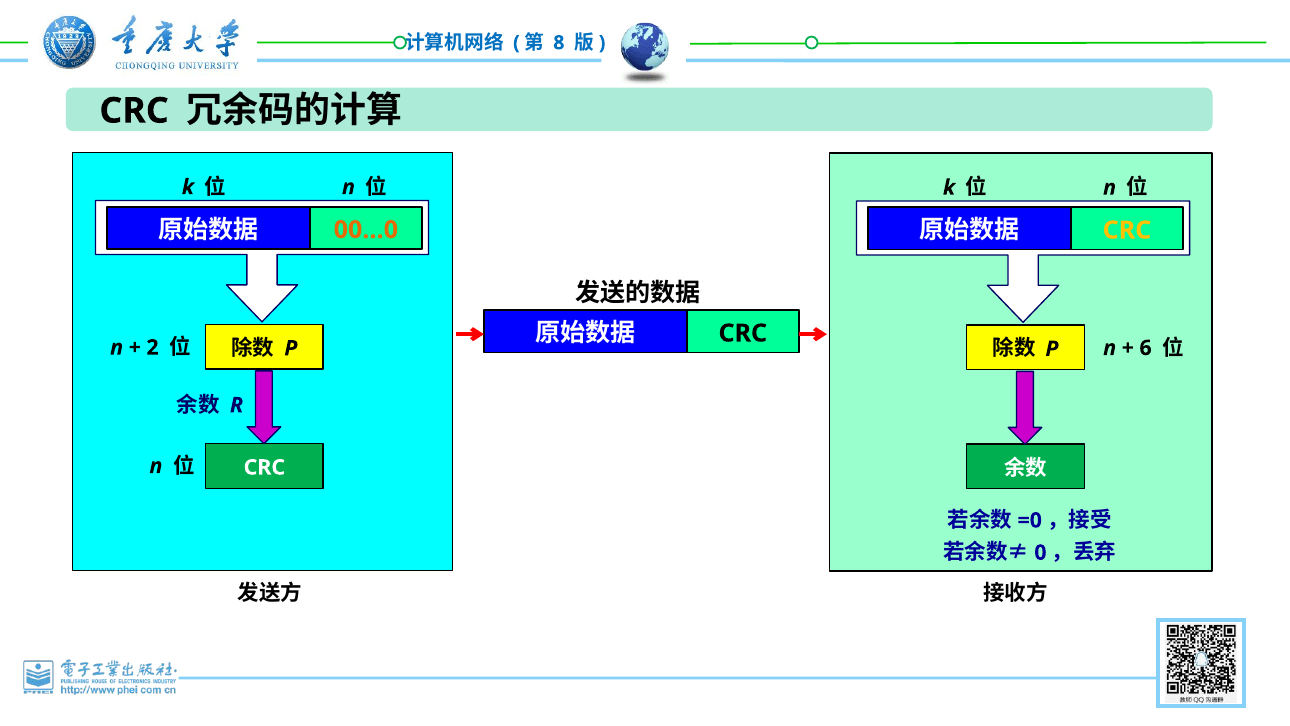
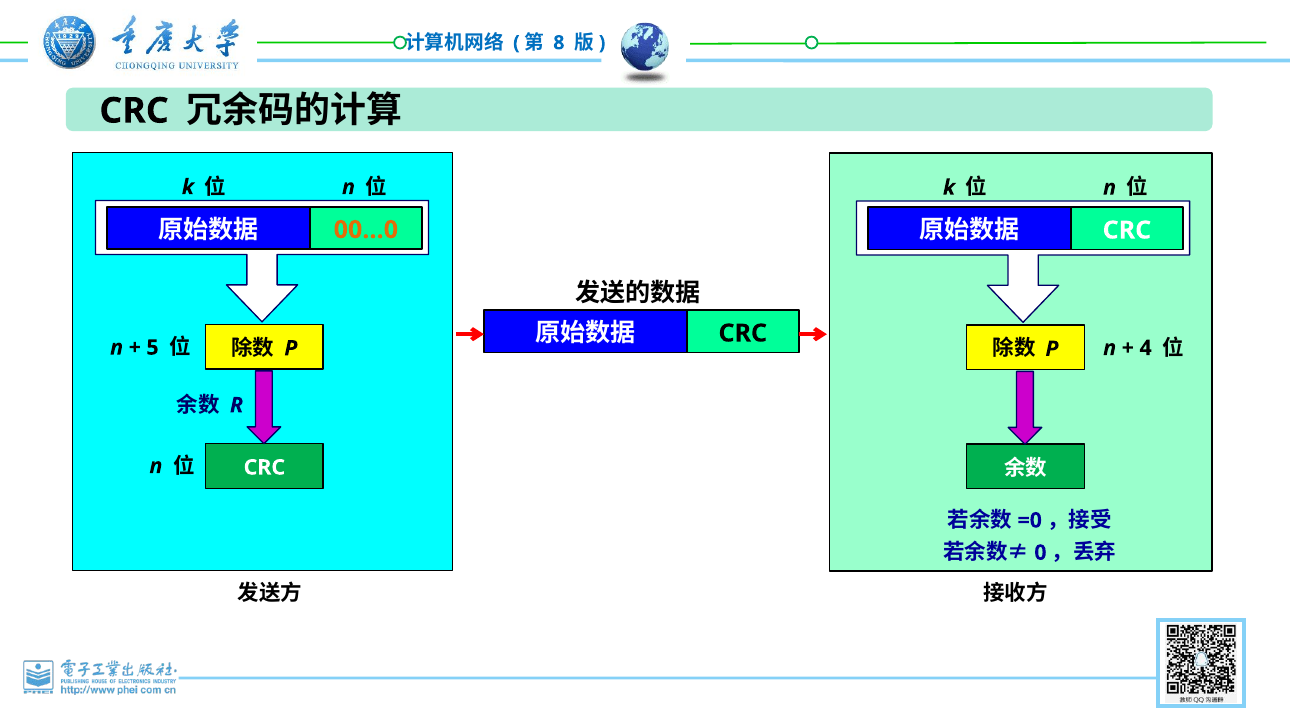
CRC colour: yellow -> white (1127, 230)
6: 6 -> 4 (1146, 348)
2: 2 -> 5 (153, 347)
